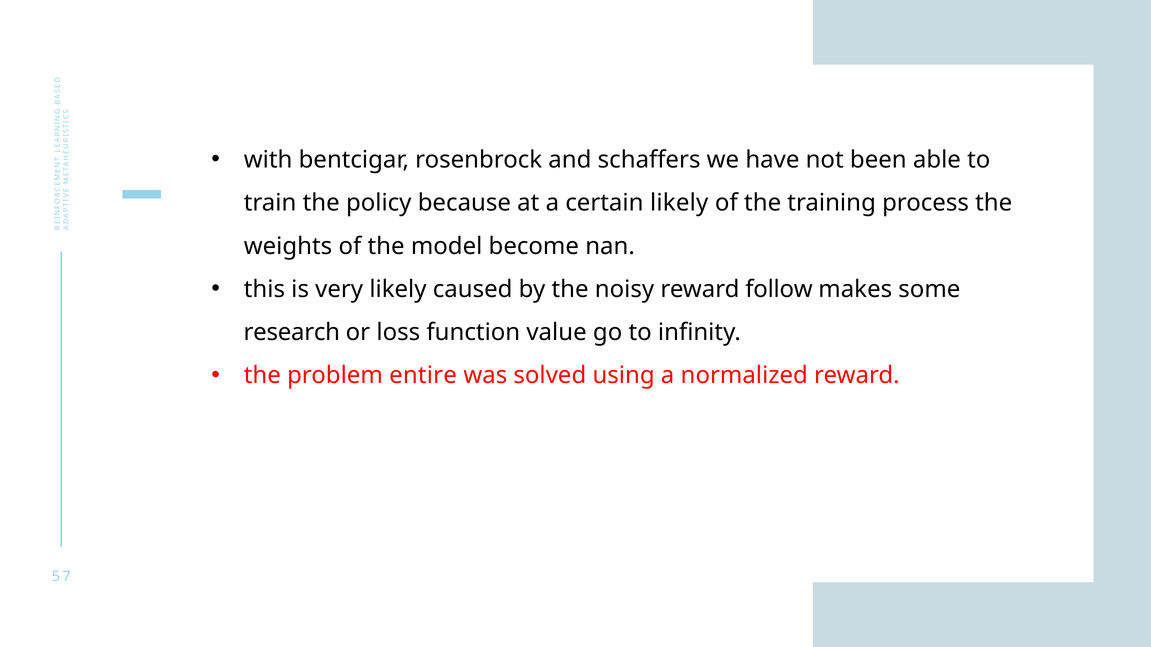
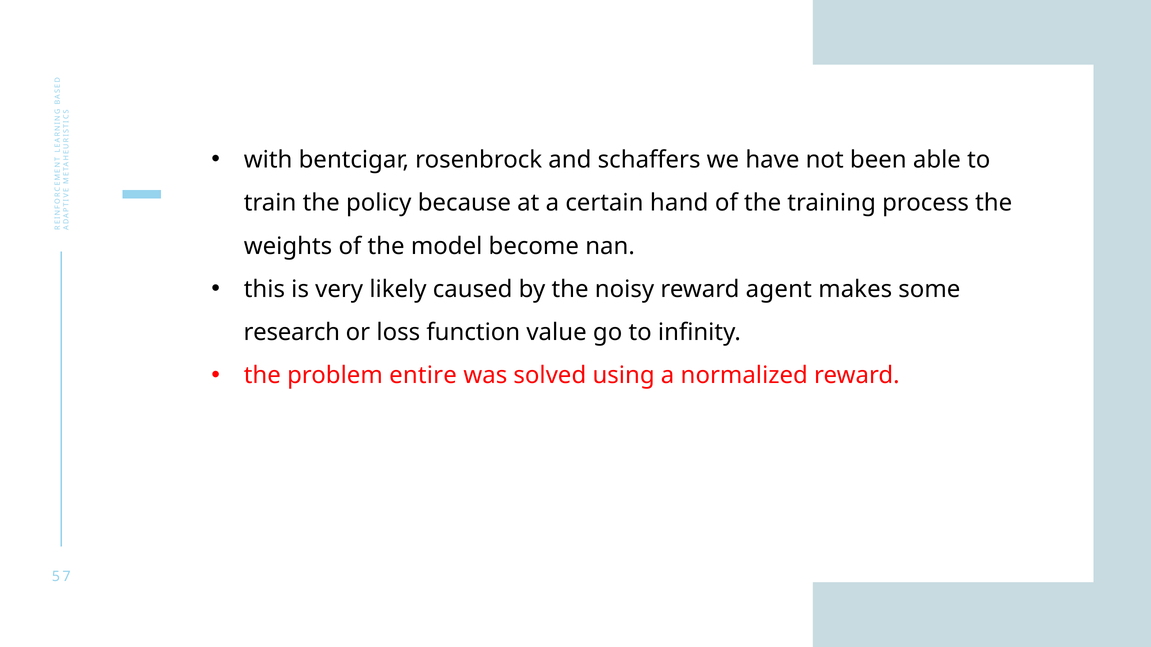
certain likely: likely -> hand (679, 203)
follow: follow -> agent (779, 289)
